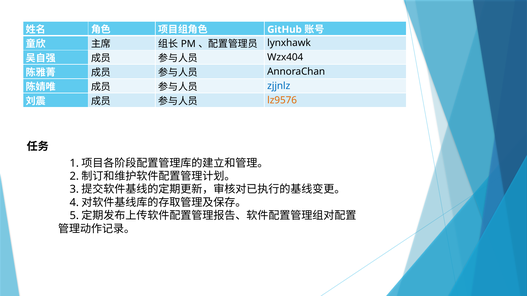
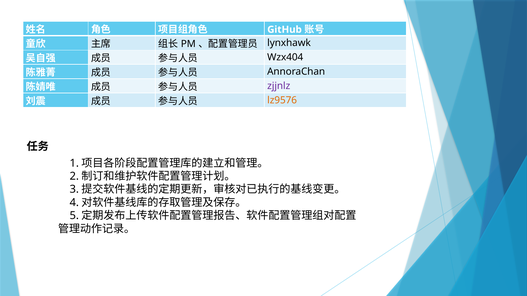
zjjnlz colour: blue -> purple (279, 86)
